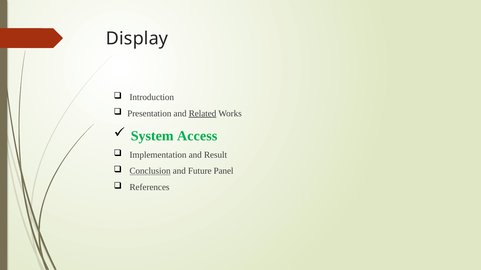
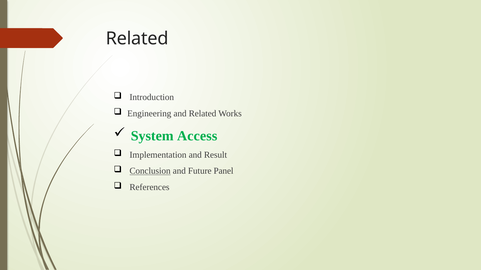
Display: Display -> Related (137, 39)
Presentation: Presentation -> Engineering (149, 114)
Related underline: present -> none (203, 114)
